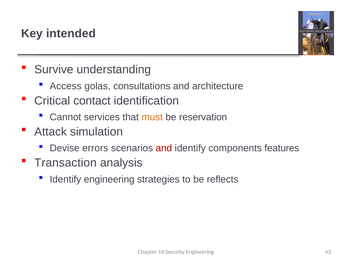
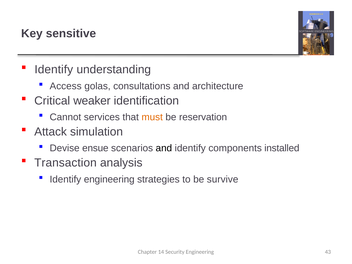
intended: intended -> sensitive (71, 33)
Survive: Survive -> Identify (54, 70)
contact: contact -> weaker (92, 101)
errors: errors -> ensue (95, 148)
and colour: red -> black (164, 148)
features: features -> installed (282, 148)
reflects: reflects -> survive (223, 179)
